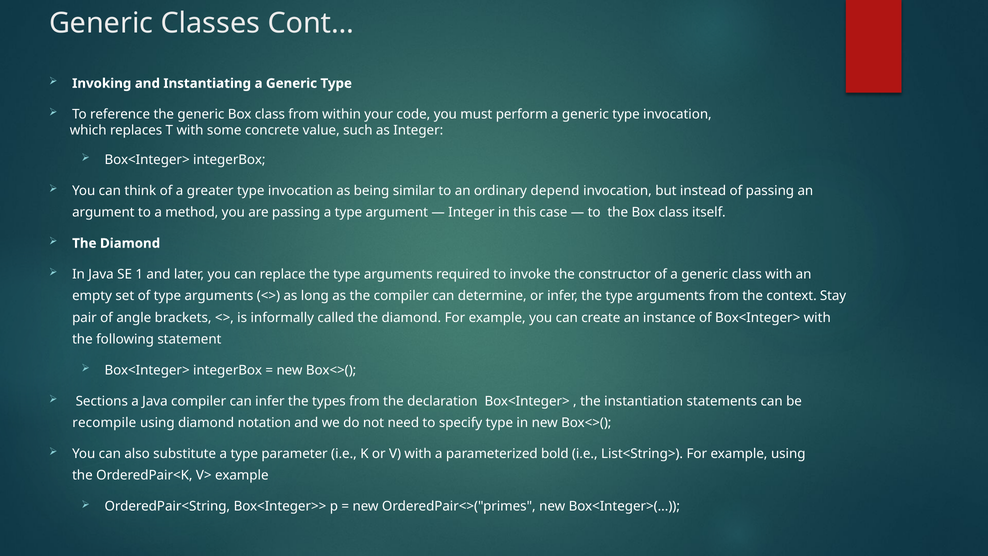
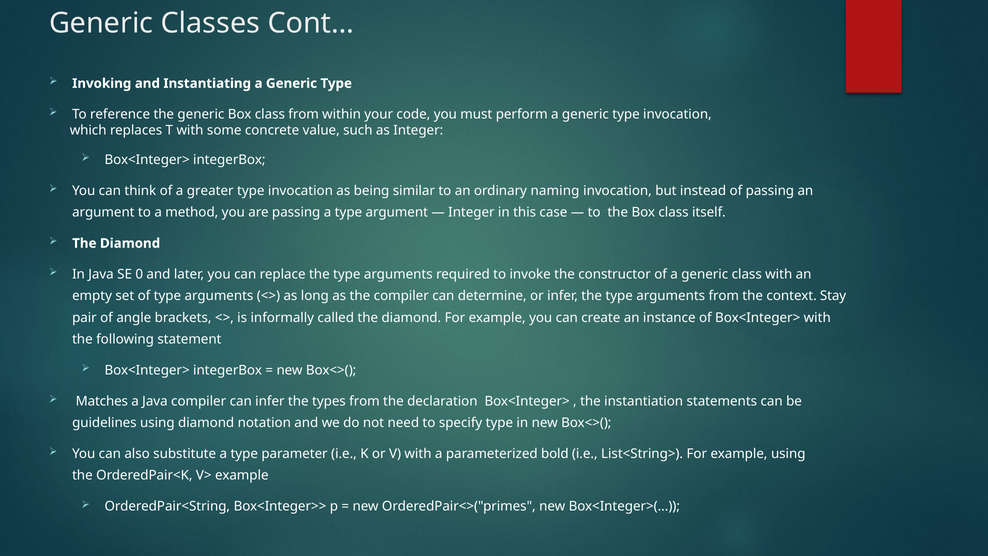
depend: depend -> naming (555, 191)
1: 1 -> 0 (139, 274)
Sections: Sections -> Matches (102, 401)
recompile: recompile -> guidelines (104, 423)
